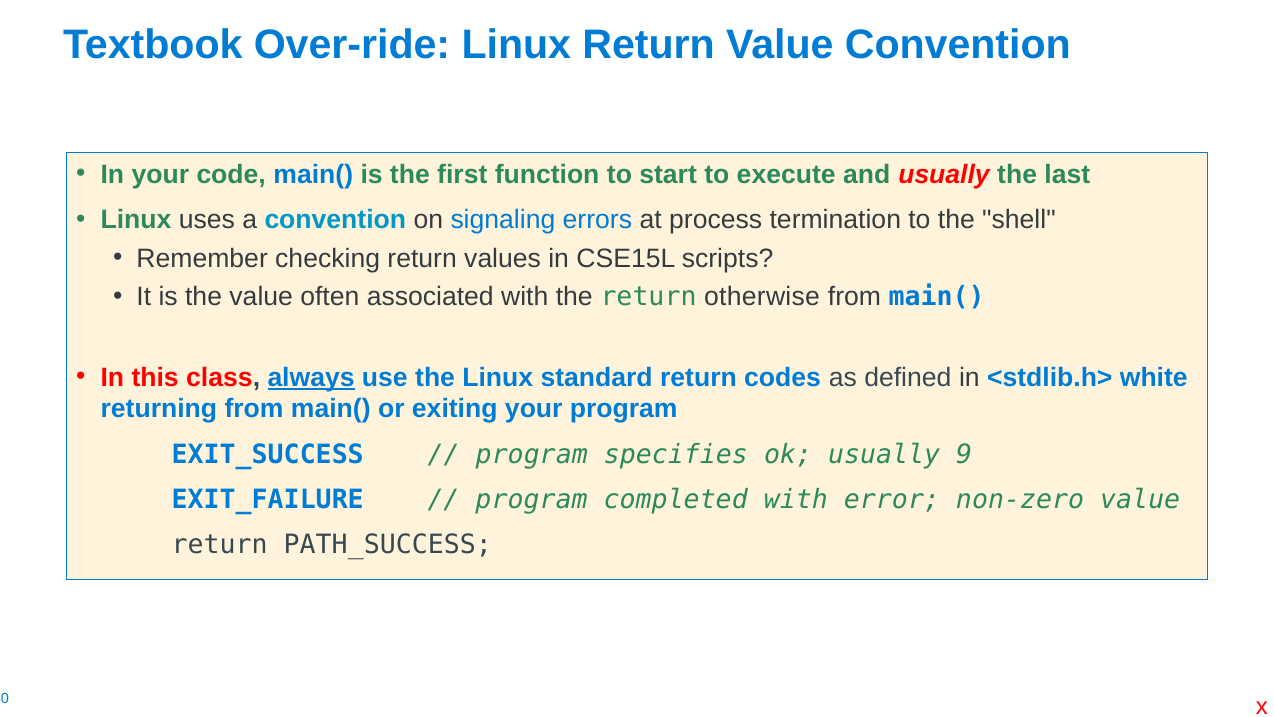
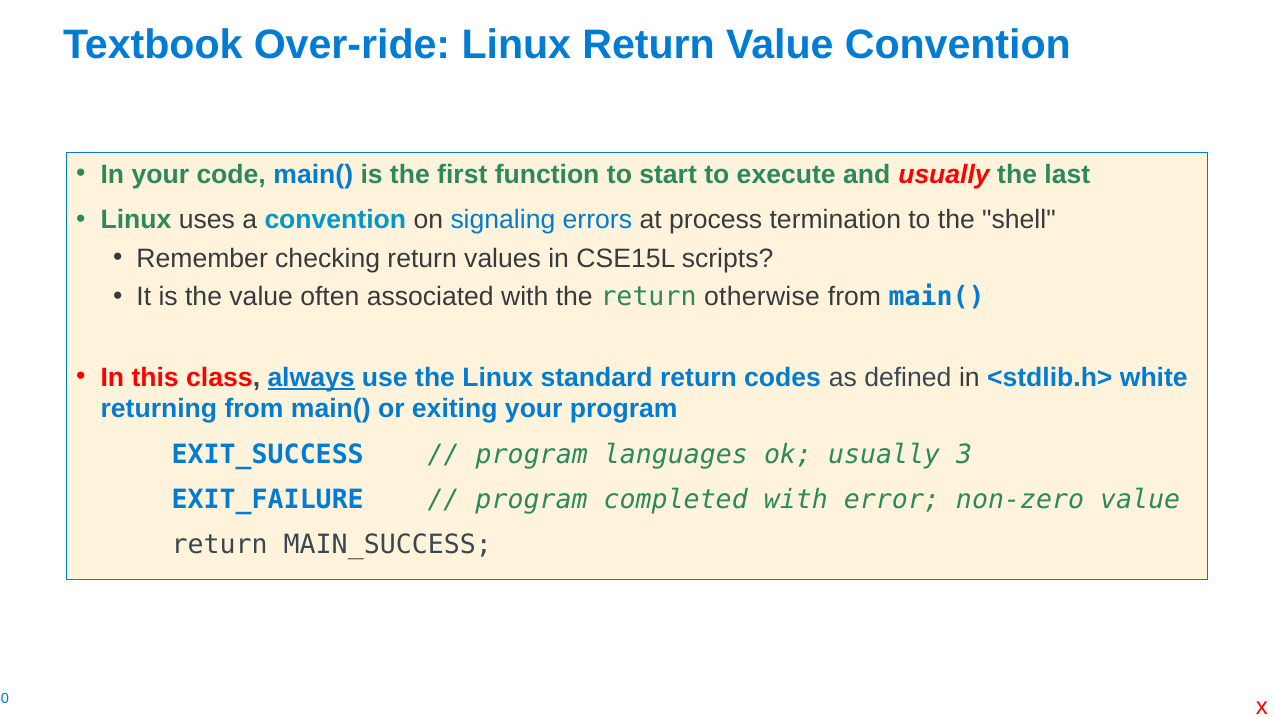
specifies: specifies -> languages (676, 454)
9: 9 -> 3 (964, 454)
PATH_SUCCESS: PATH_SUCCESS -> MAIN_SUCCESS (388, 544)
